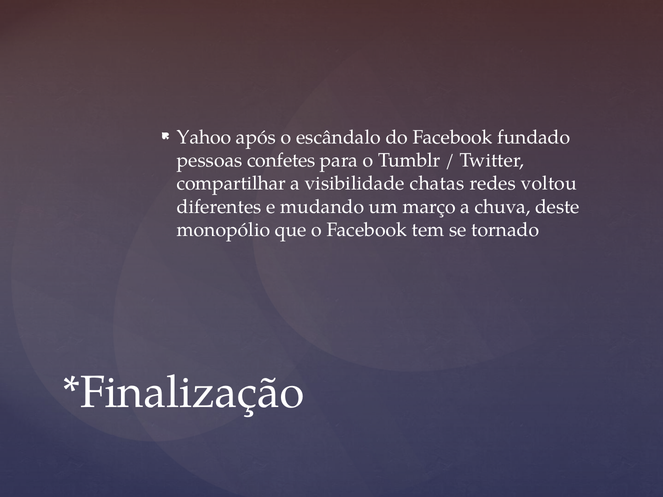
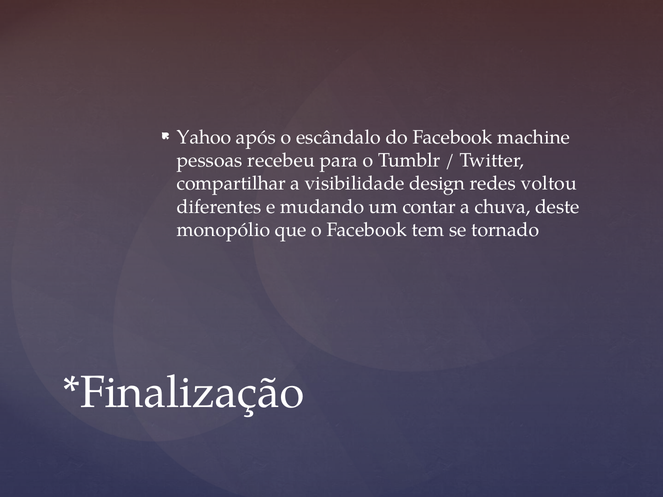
fundado: fundado -> machine (534, 137)
confetes: confetes -> recebeu (281, 160)
chatas: chatas -> design (437, 184)
março: março -> contar (429, 207)
